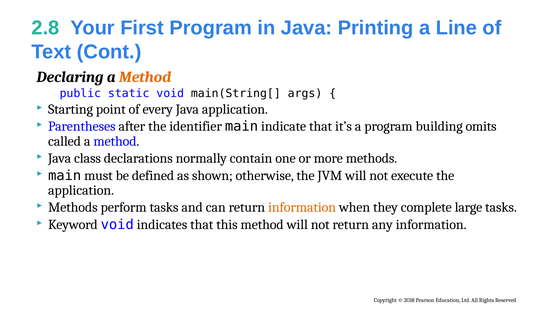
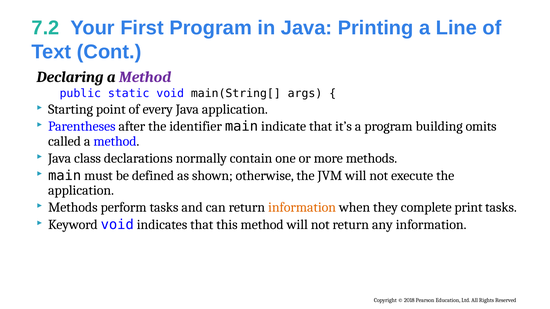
2.8: 2.8 -> 7.2 (45, 28)
Method colour: orange -> purple (145, 77)
large: large -> print (469, 208)
